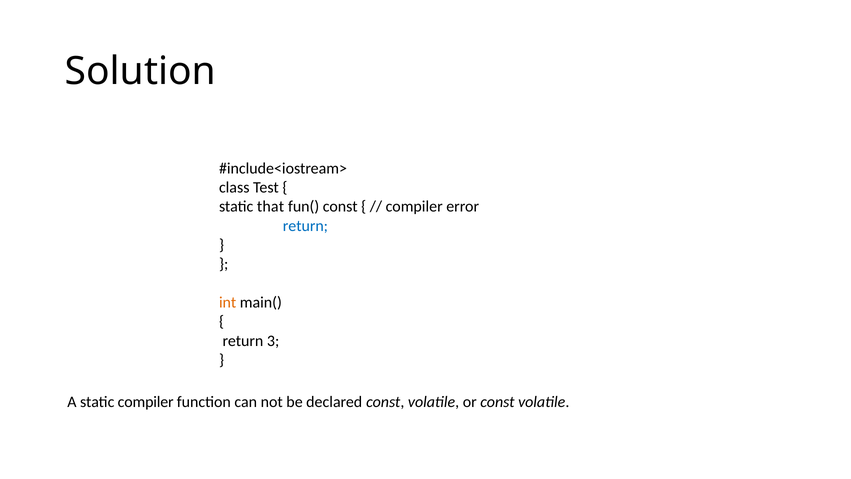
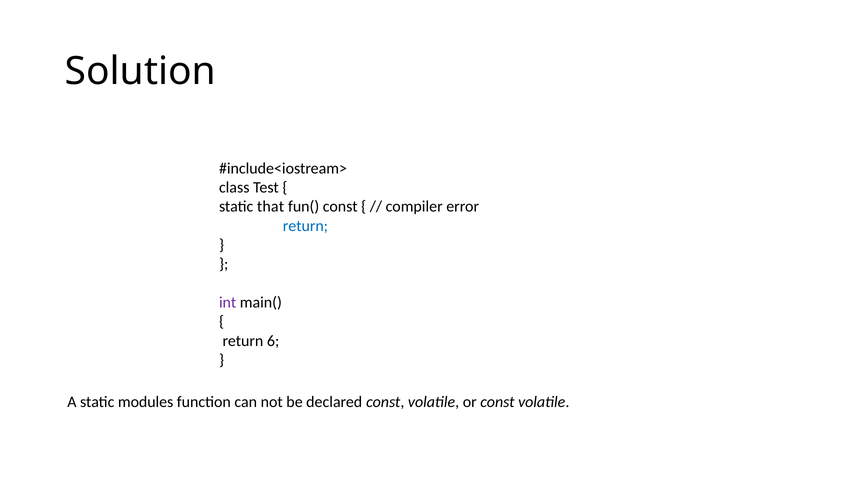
int colour: orange -> purple (228, 302)
3: 3 -> 6 (273, 341)
static compiler: compiler -> modules (146, 402)
